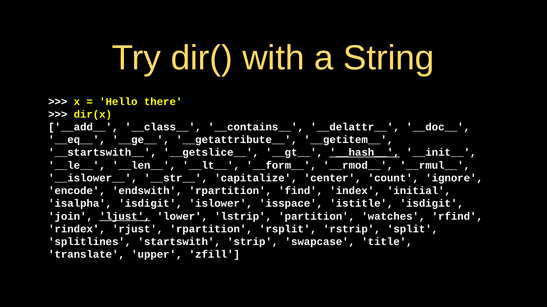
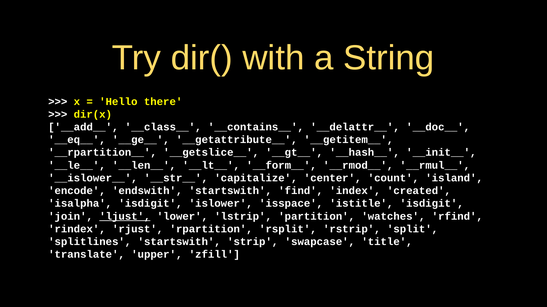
__startswith__: __startswith__ -> __rpartition__ (103, 153)
__hash__ underline: present -> none (365, 153)
ignore: ignore -> island (454, 178)
endswith rpartition: rpartition -> startswith (230, 191)
initial: initial -> created (419, 191)
